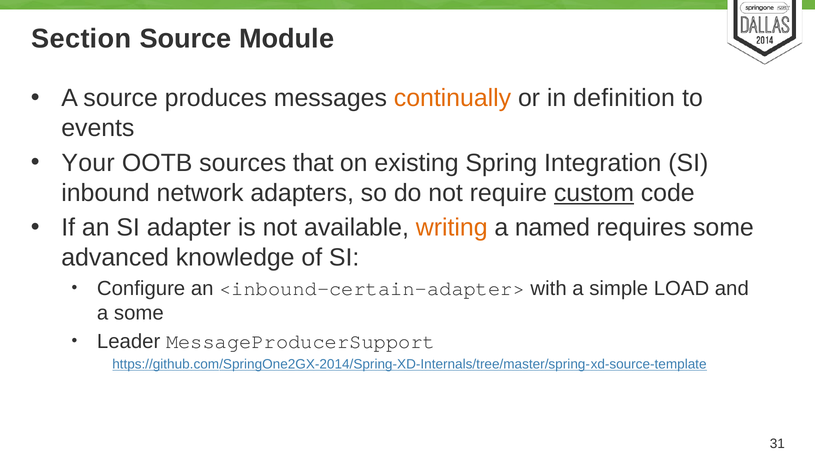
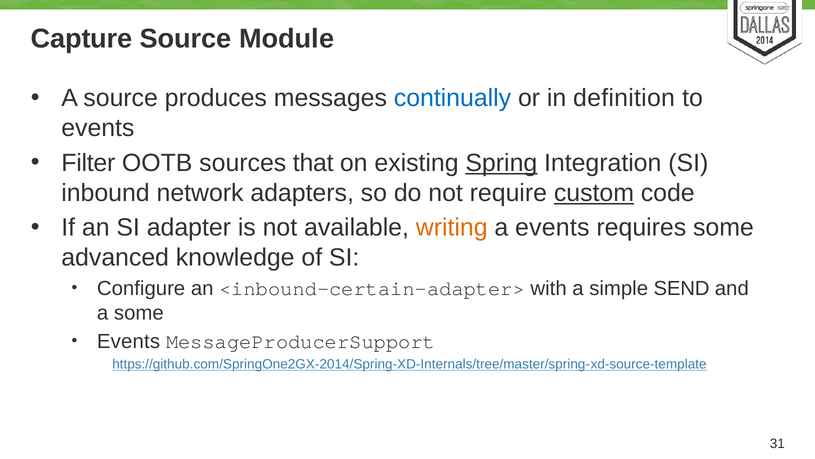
Section: Section -> Capture (82, 39)
continually colour: orange -> blue (452, 98)
Your: Your -> Filter (88, 163)
Spring underline: none -> present (501, 163)
a named: named -> events (552, 227)
LOAD: LOAD -> SEND (682, 288)
Leader: Leader -> Events (129, 341)
